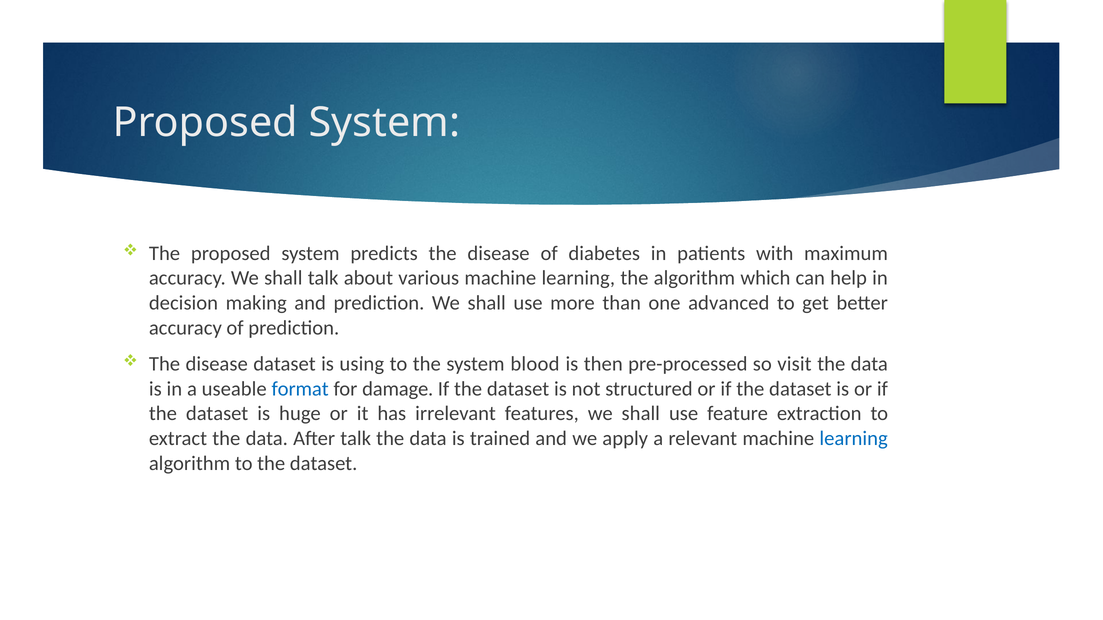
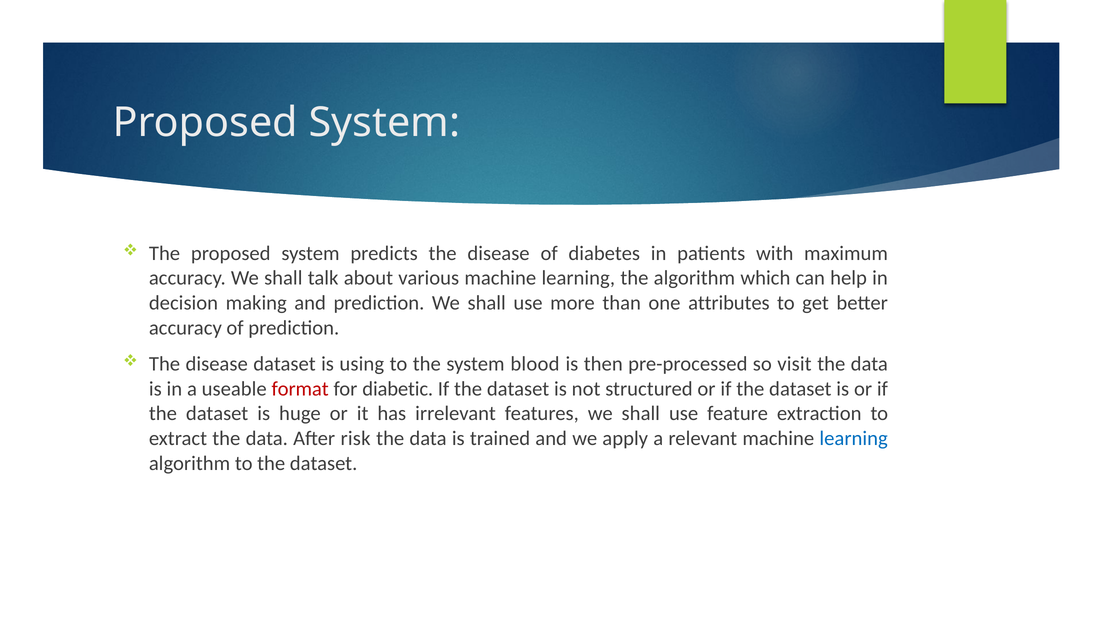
advanced: advanced -> attributes (729, 303)
format colour: blue -> red (300, 389)
damage: damage -> diabetic (398, 389)
After talk: talk -> risk (356, 439)
